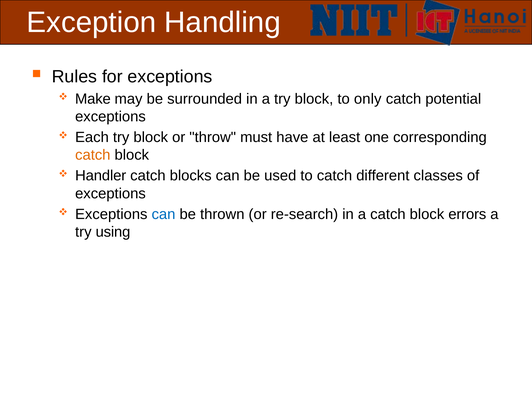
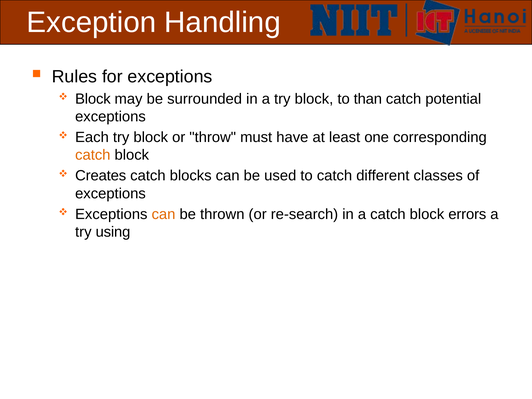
Make: Make -> Block (93, 99)
only: only -> than (368, 99)
Handler: Handler -> Creates (101, 176)
can colour: blue -> orange (163, 214)
